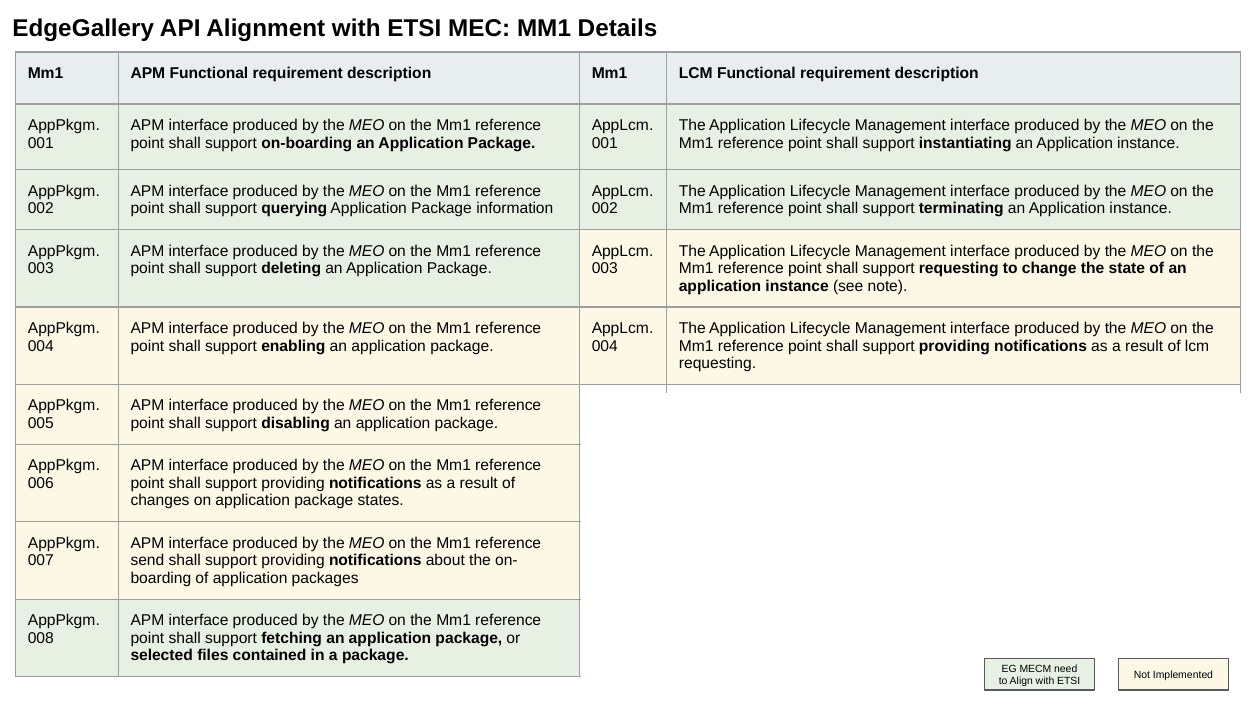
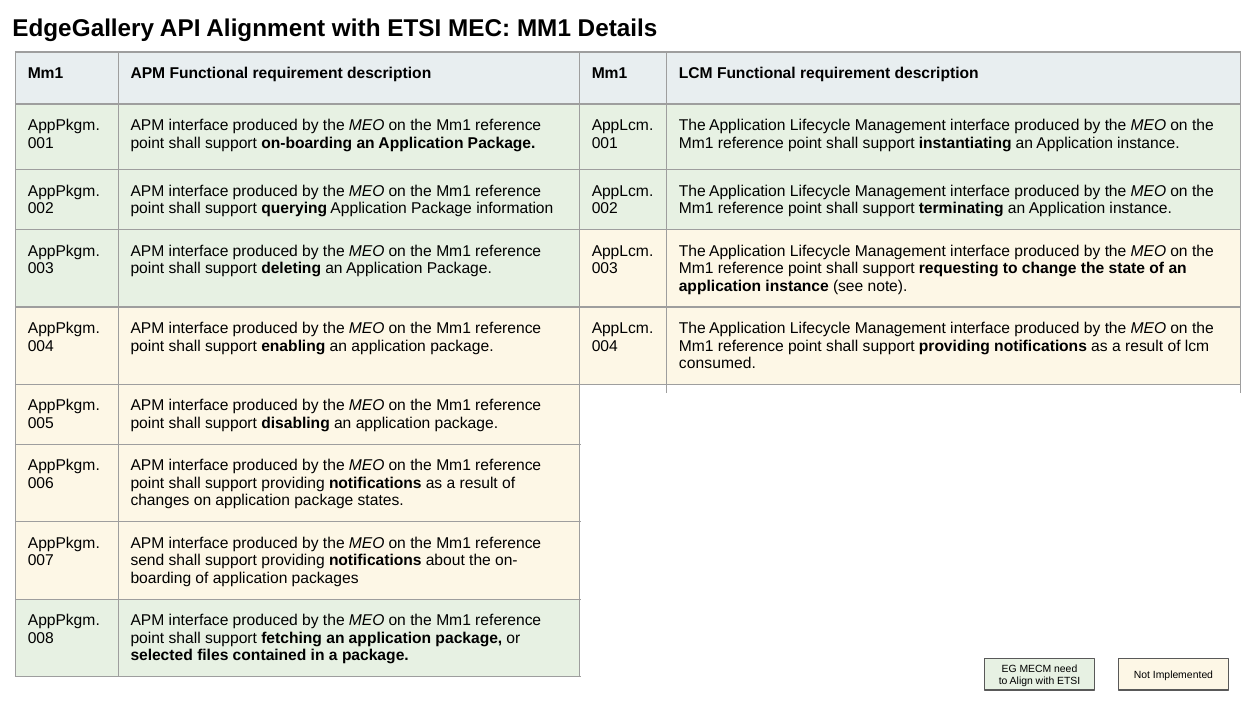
requesting: requesting -> consumed (717, 363)
